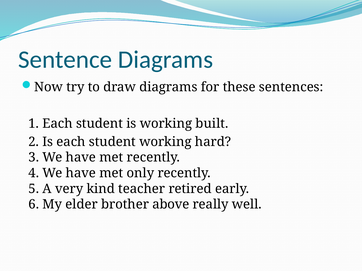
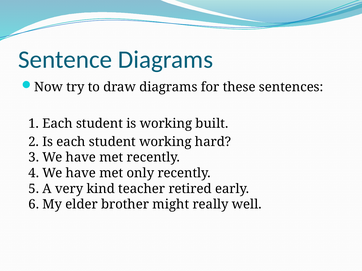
above: above -> might (171, 205)
